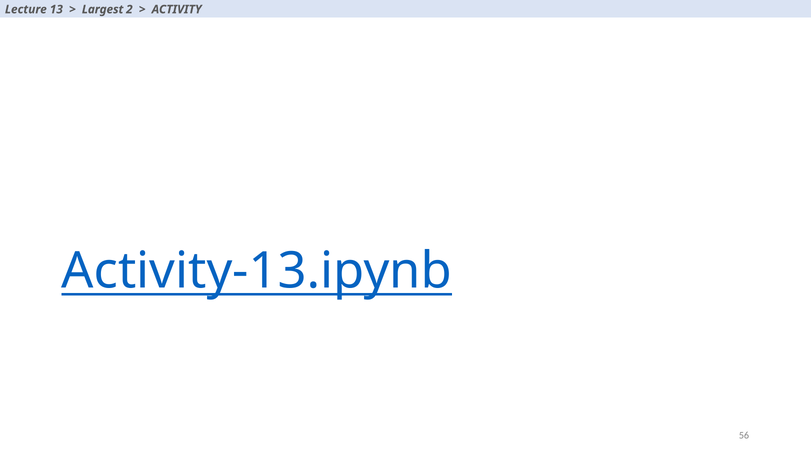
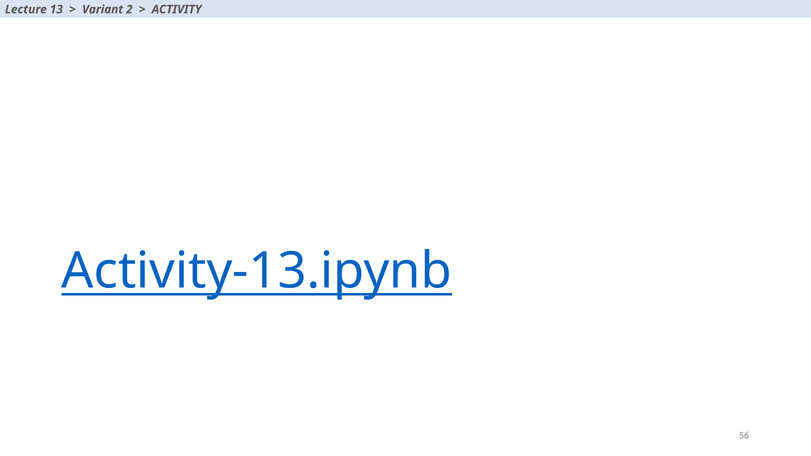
Largest: Largest -> Variant (103, 9)
